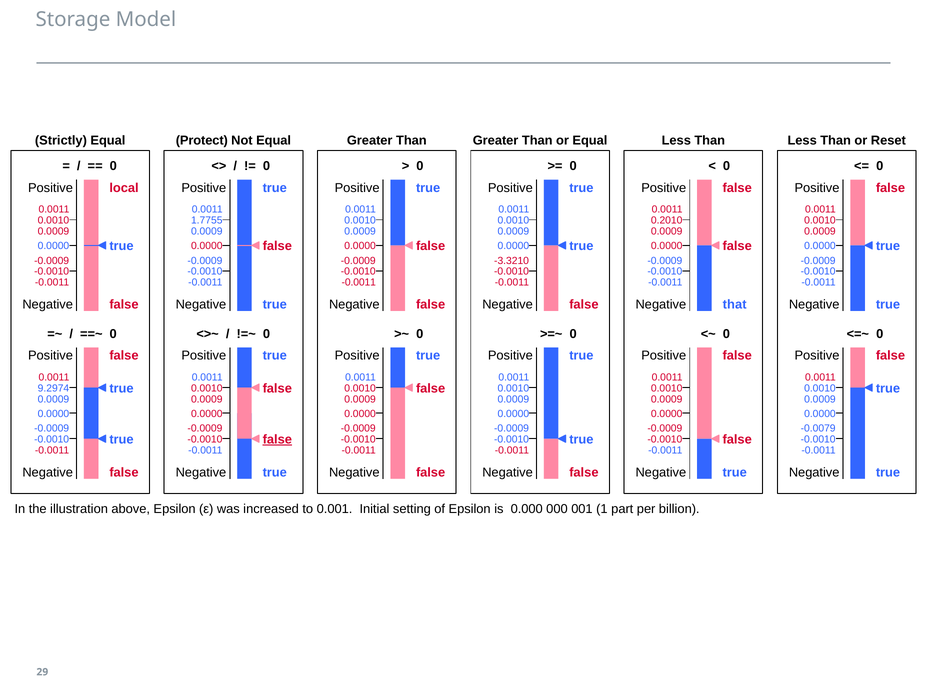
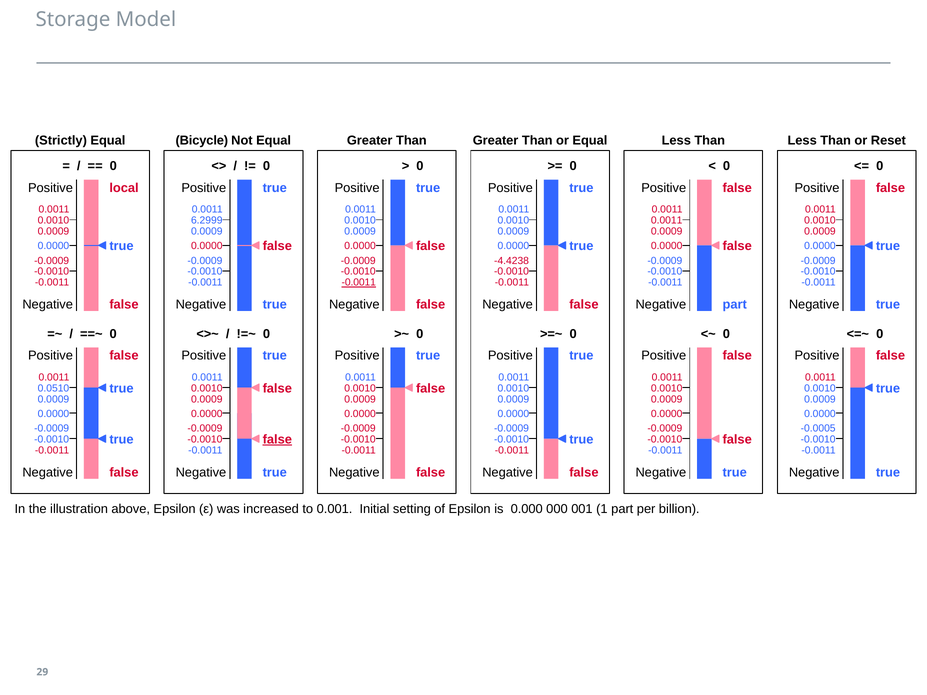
Protect: Protect -> Bicycle (202, 140)
1.7755: 1.7755 -> 6.2999 (207, 221)
0.2010: 0.2010 -> 0.0011 (667, 221)
-3.3210: -3.3210 -> -4.4238 (512, 261)
-0.0011 underline: none -> present (359, 283)
that: that -> part (735, 305)
9.2974: 9.2974 -> 0.0510 (53, 388)
-0.0079: -0.0079 -> -0.0005 (818, 429)
